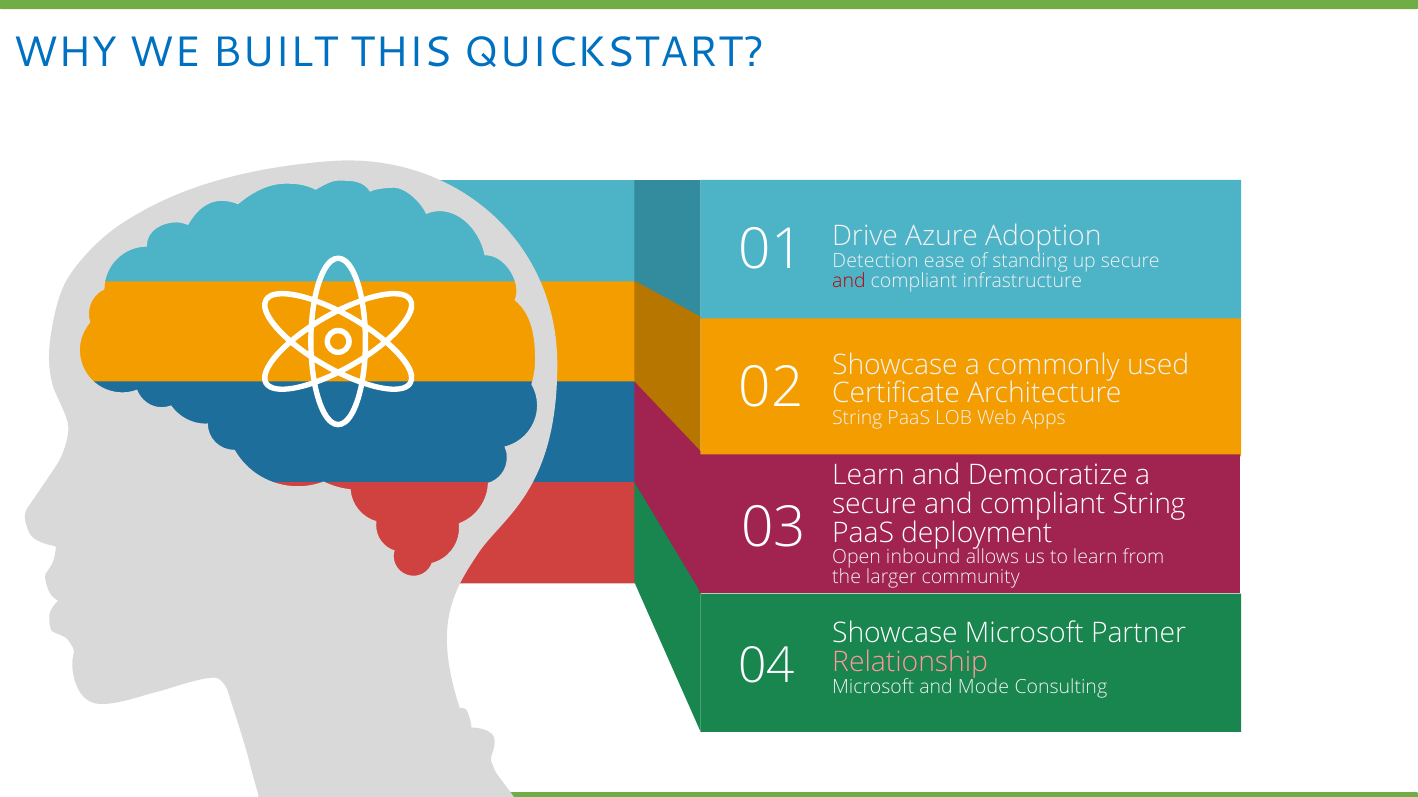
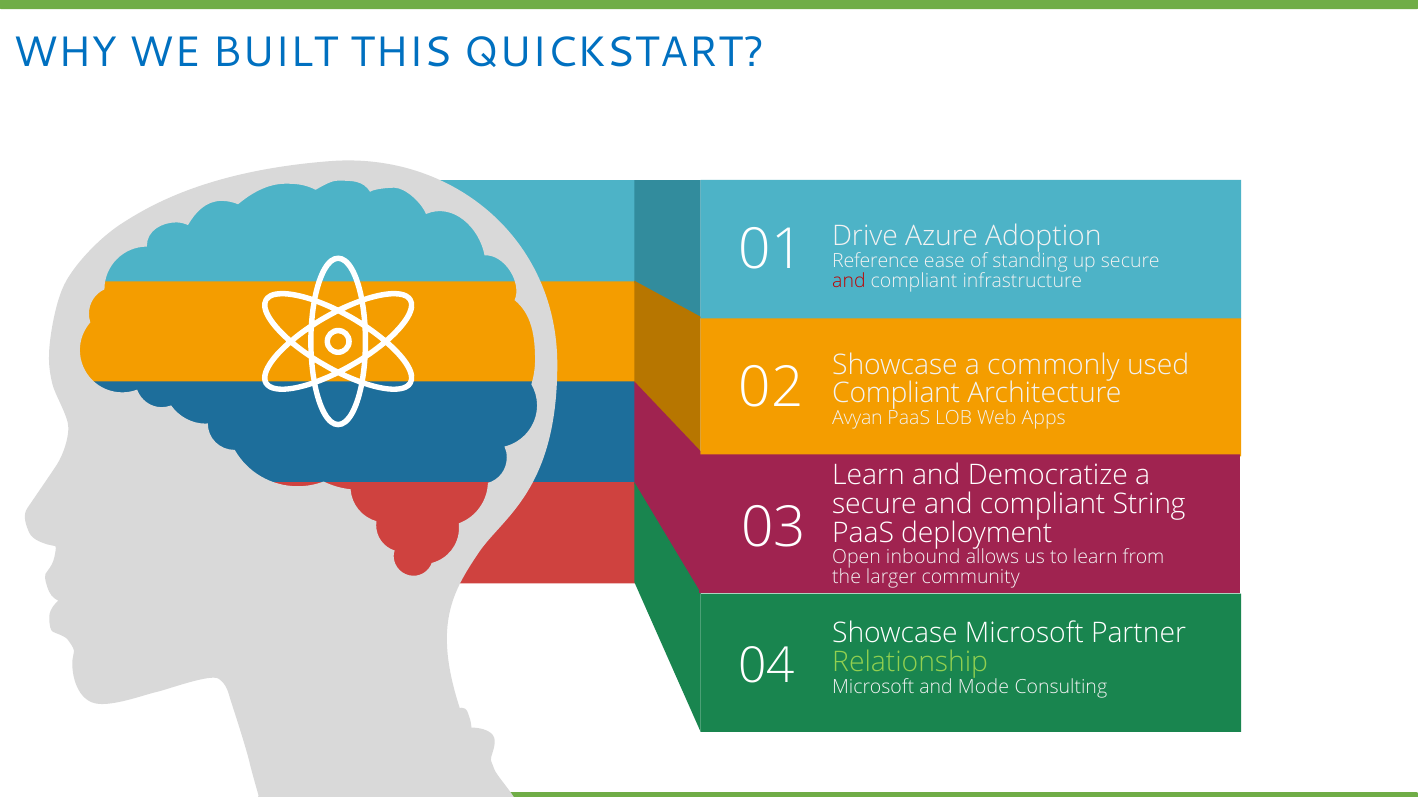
Detection: Detection -> Reference (876, 261)
Certificate: Certificate -> Compliant (896, 394)
String: String -> Avyan (857, 418)
Relationship colour: pink -> light green (910, 663)
